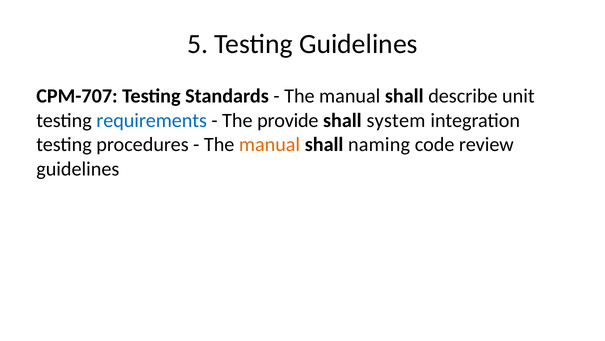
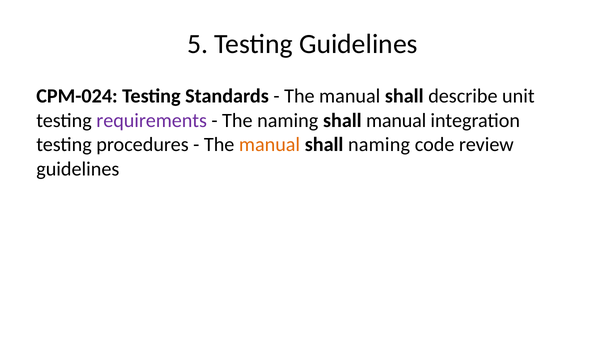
CPM-707: CPM-707 -> CPM-024 (77, 96)
requirements colour: blue -> purple (152, 120)
The provide: provide -> naming (288, 120)
shall system: system -> manual (396, 120)
